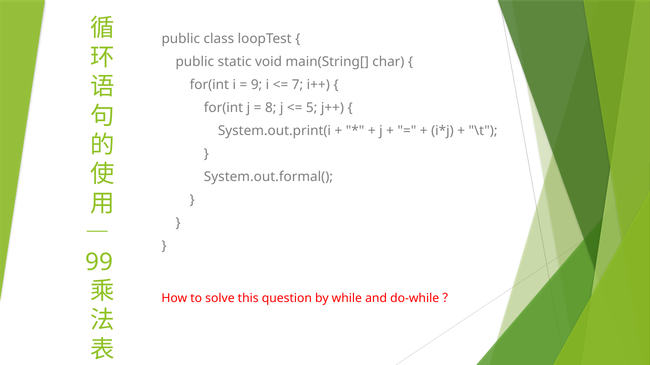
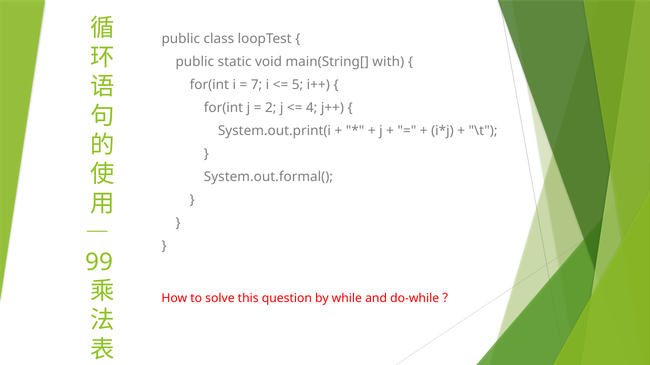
char: char -> with (388, 62)
9: 9 -> 7 (257, 85)
7: 7 -> 5 (298, 85)
8: 8 -> 2 (271, 108)
5: 5 -> 4 (312, 108)
